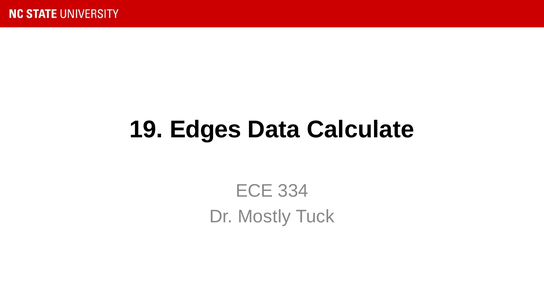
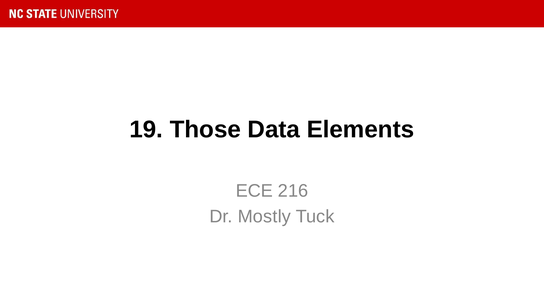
Edges: Edges -> Those (205, 130)
Calculate: Calculate -> Elements (360, 130)
334: 334 -> 216 (293, 191)
